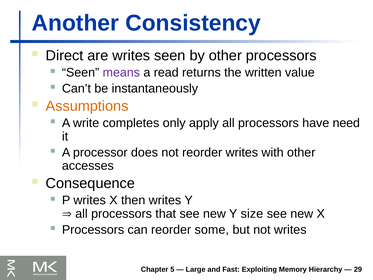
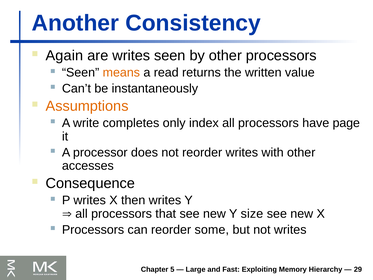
Direct: Direct -> Again (64, 56)
means colour: purple -> orange (121, 73)
apply: apply -> index (204, 123)
need: need -> page (346, 123)
